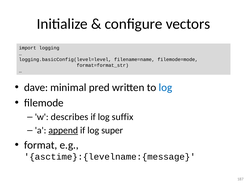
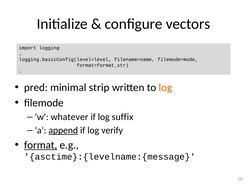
dave: dave -> pred (36, 88)
pred: pred -> strip (99, 88)
log colour: blue -> orange (165, 88)
describes: describes -> whatever (69, 117)
super: super -> verify (112, 131)
format underline: none -> present (41, 145)
